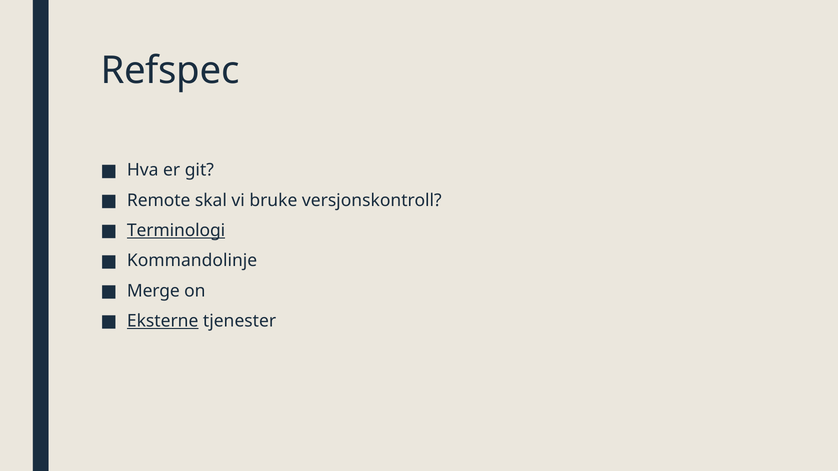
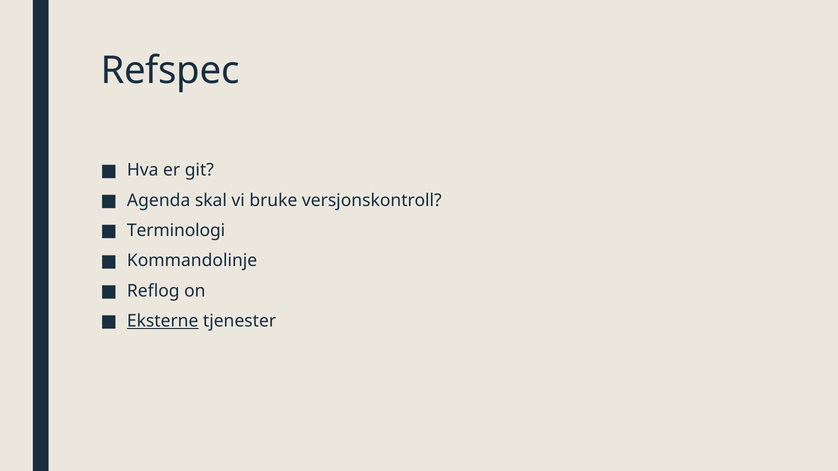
Remote: Remote -> Agenda (159, 200)
Terminologi underline: present -> none (176, 231)
Merge: Merge -> Reflog (153, 291)
